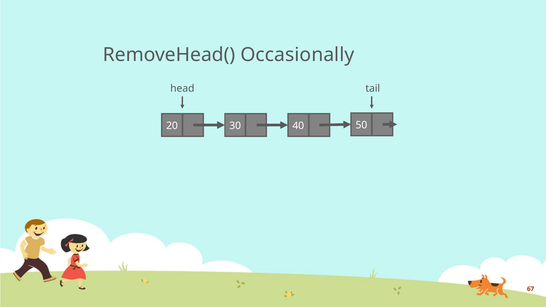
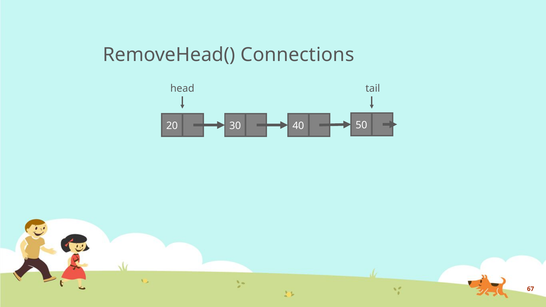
Occasionally: Occasionally -> Connections (297, 55)
